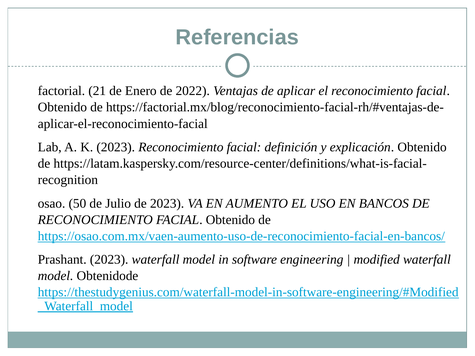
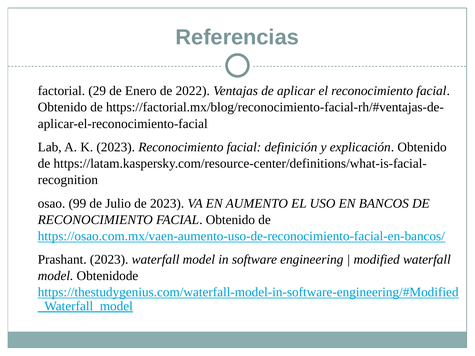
21: 21 -> 29 (97, 91)
50: 50 -> 99 (77, 203)
